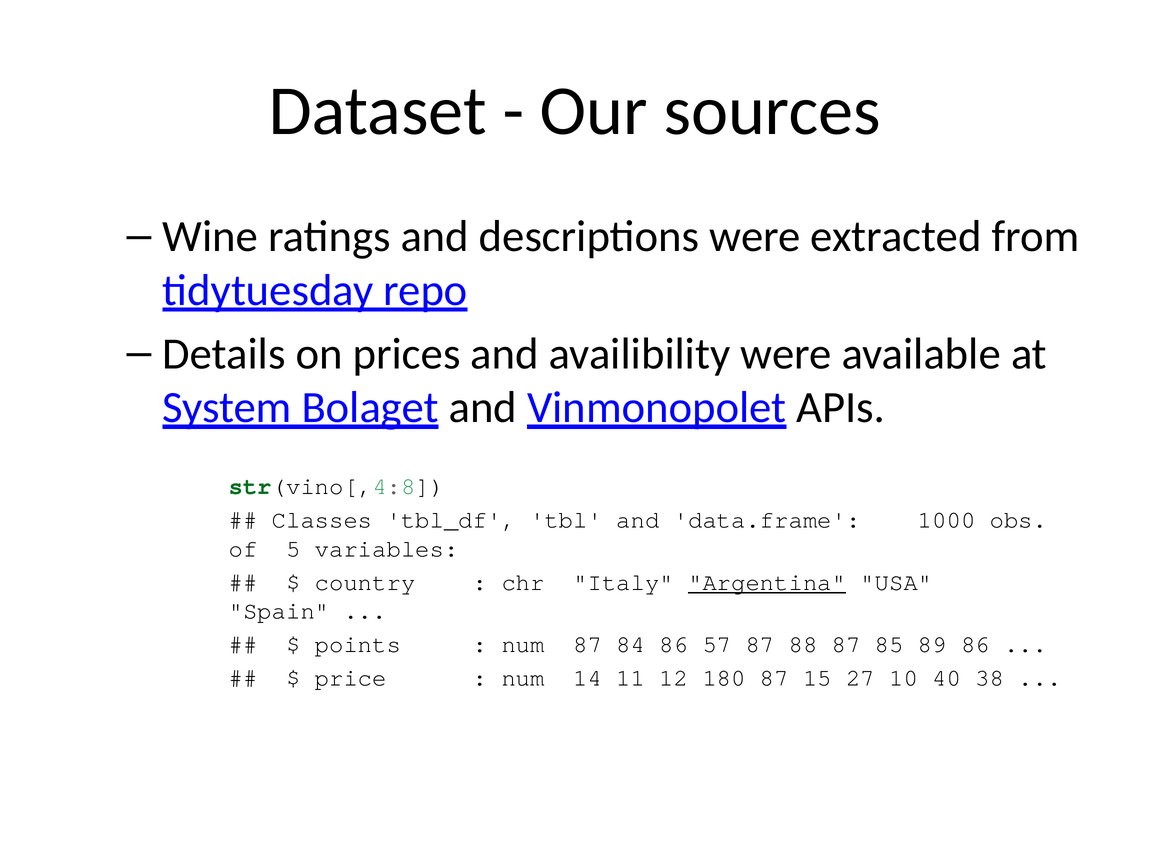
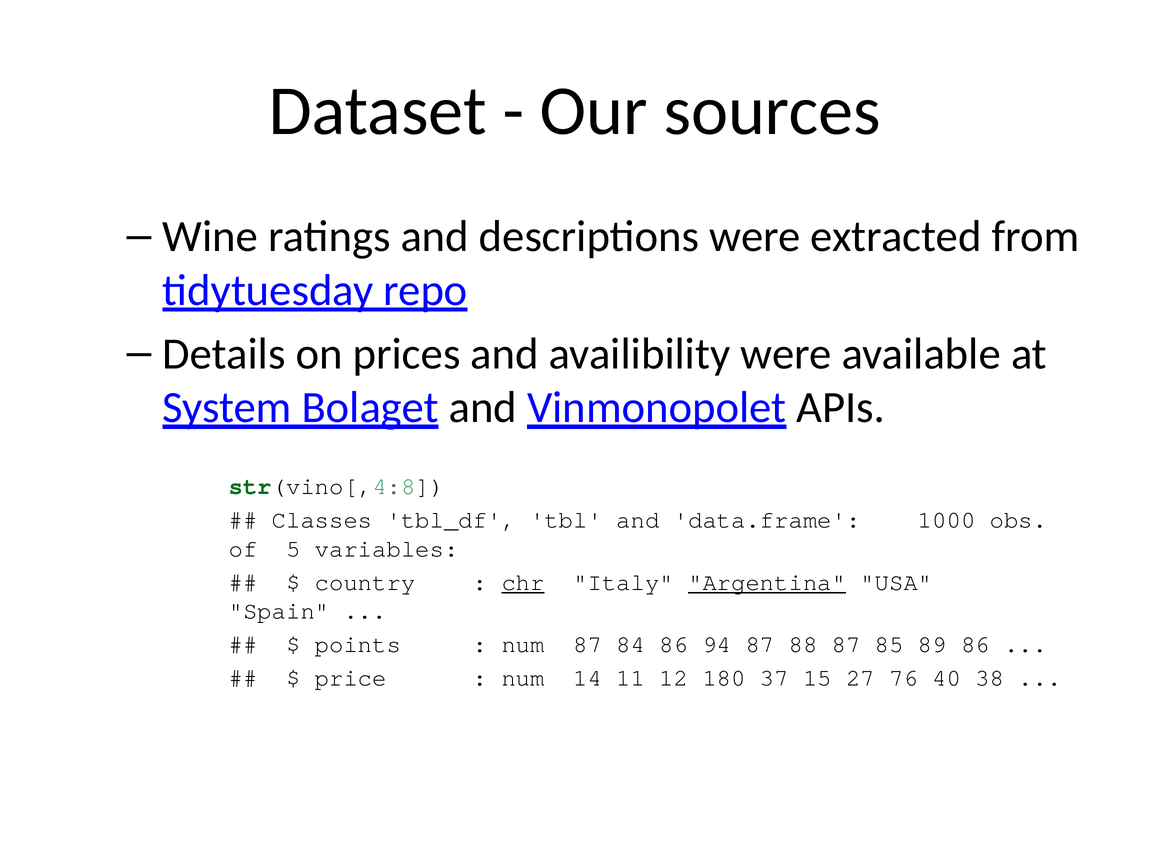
chr underline: none -> present (523, 583)
57: 57 -> 94 (717, 645)
180 87: 87 -> 37 (774, 678)
10: 10 -> 76 (904, 678)
